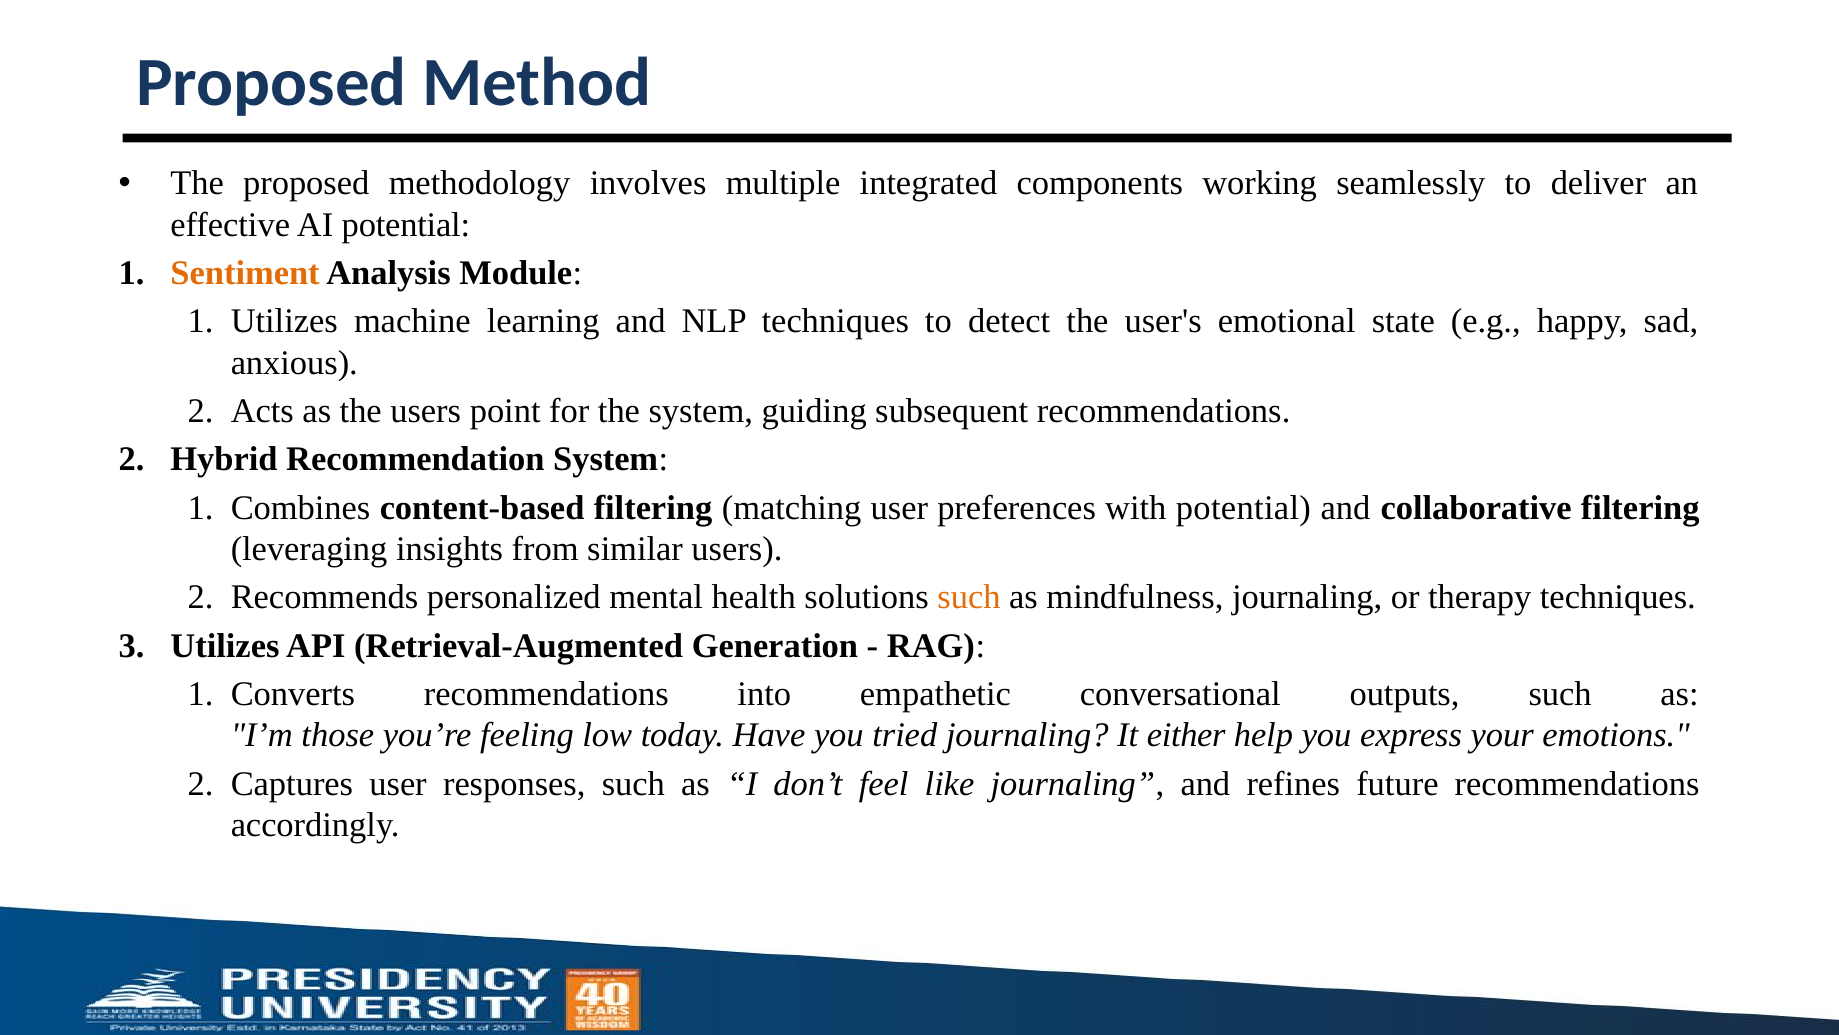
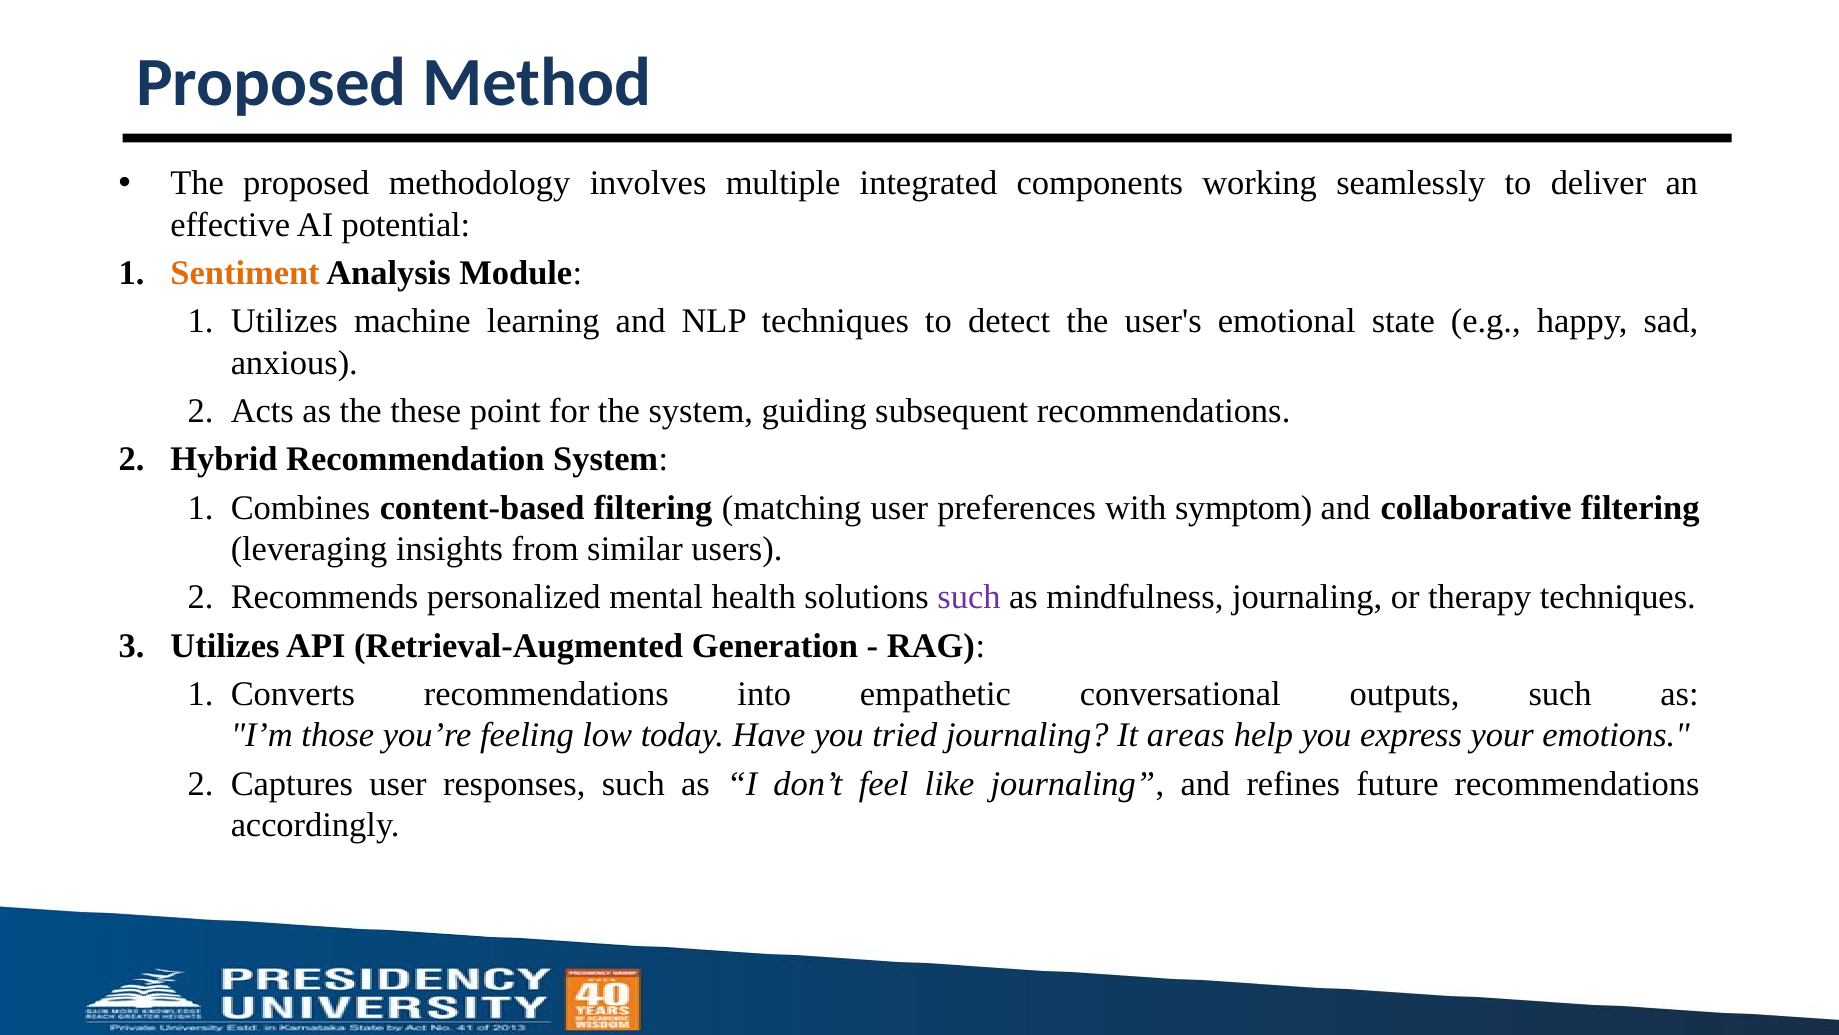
the users: users -> these (426, 411)
with potential: potential -> symptom (1244, 508)
such colour: orange -> purple (969, 597)
either: either -> areas (1186, 735)
